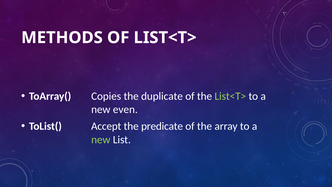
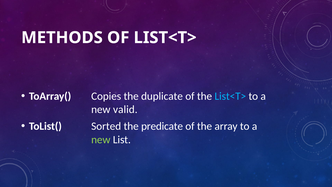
List<T> colour: light green -> light blue (230, 96)
even: even -> valid (125, 109)
Accept: Accept -> Sorted (106, 126)
